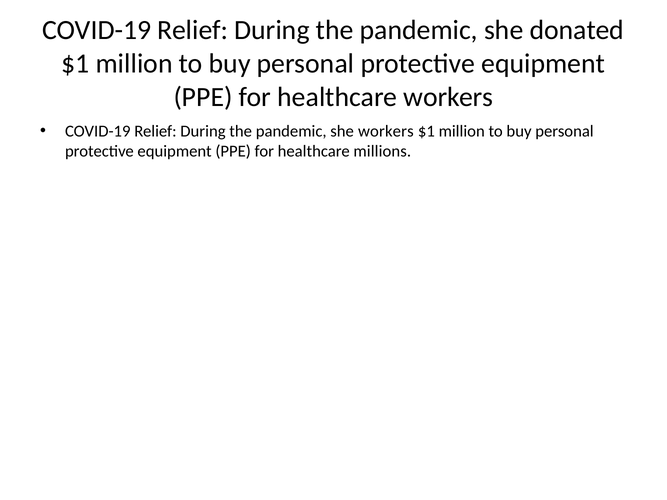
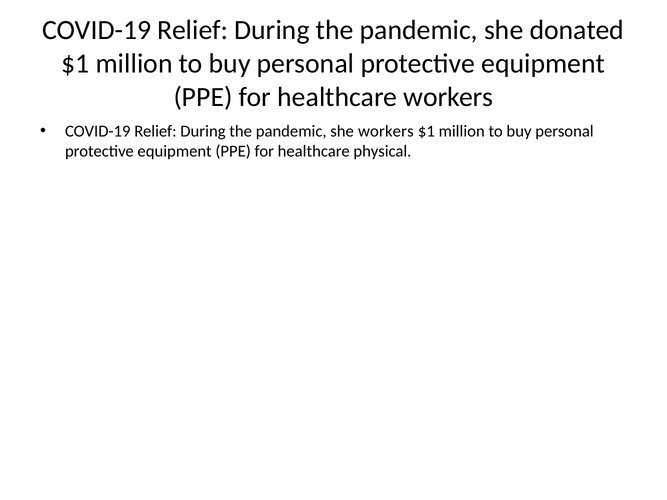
millions: millions -> physical (382, 151)
